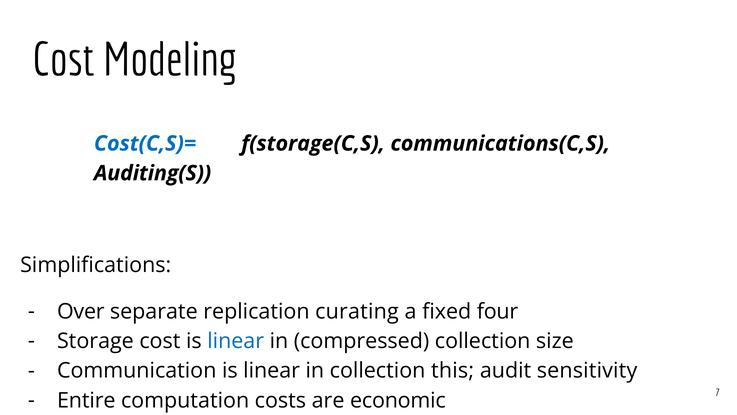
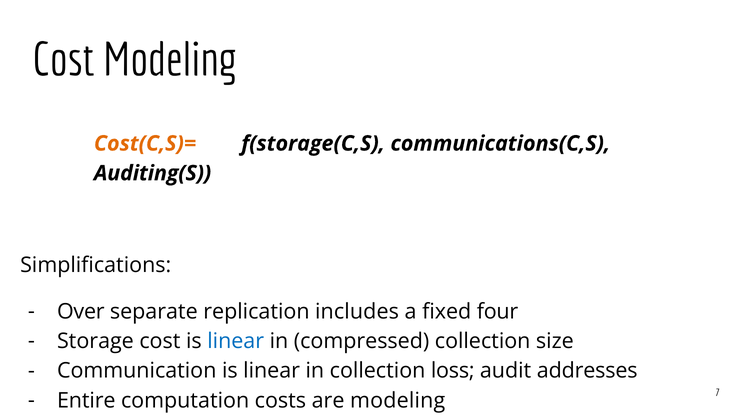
Cost(C,S)= colour: blue -> orange (145, 143)
curating: curating -> includes (357, 311)
this: this -> loss (453, 370)
sensitivity: sensitivity -> addresses (587, 370)
are economic: economic -> modeling (398, 400)
